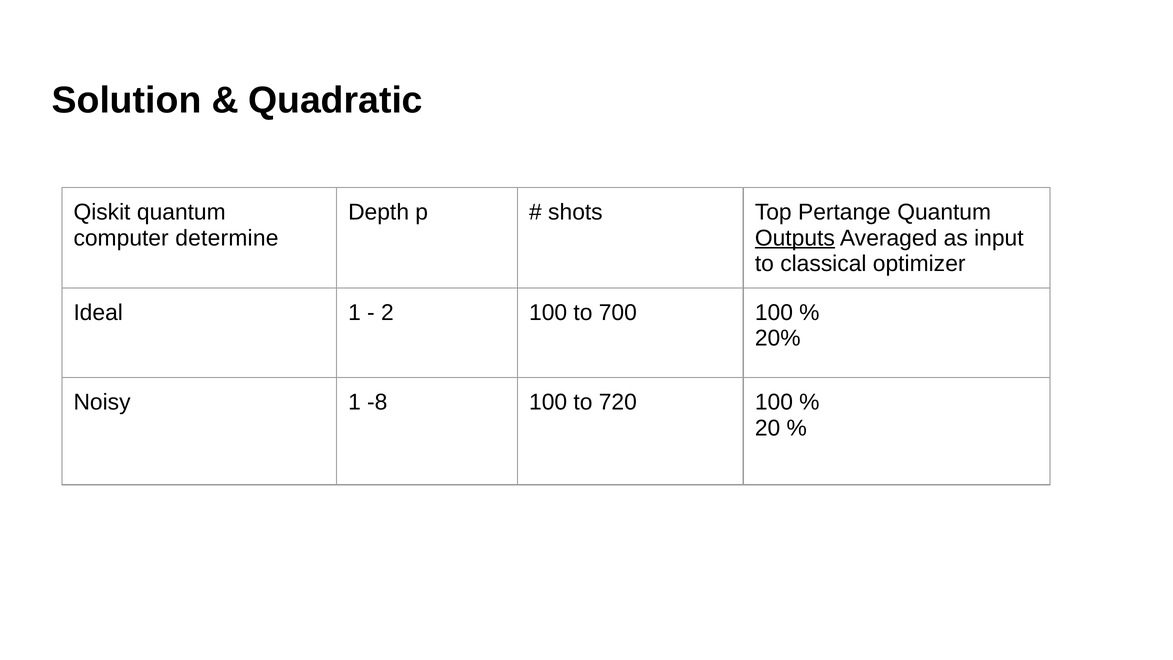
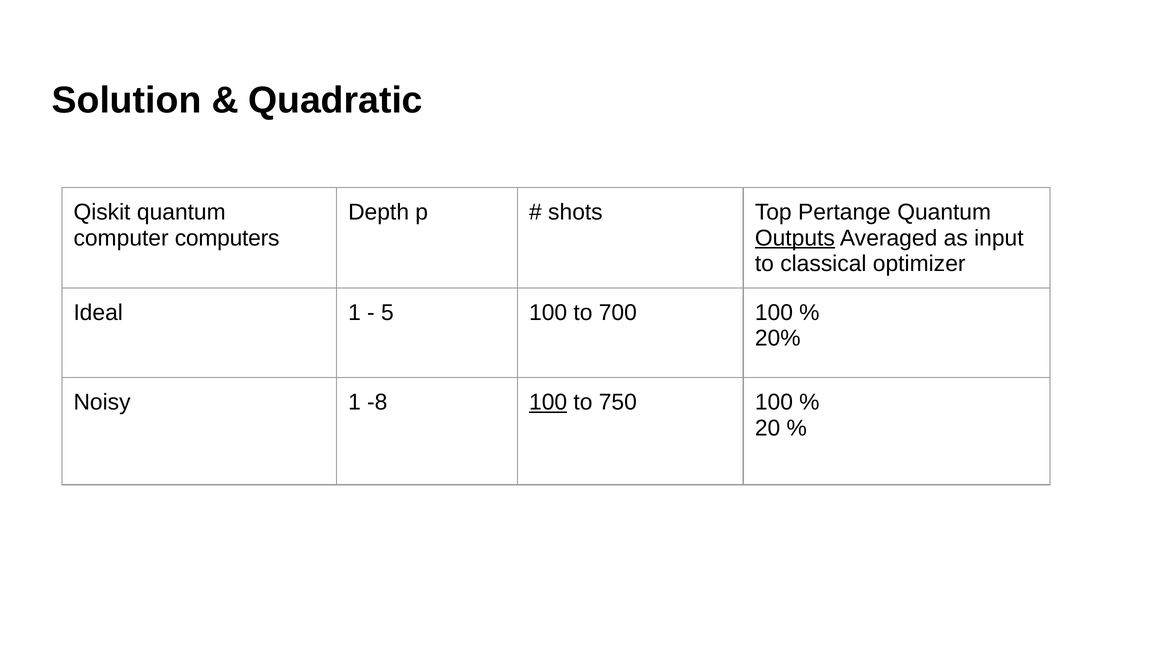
determine: determine -> computers (227, 238)
2: 2 -> 5 (387, 313)
100 underline: none -> present (548, 402)
720: 720 -> 750 (618, 402)
